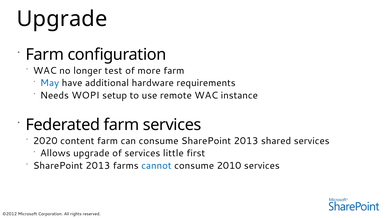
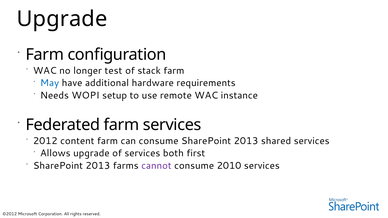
more: more -> stack (149, 71)
2020: 2020 -> 2012 (45, 141)
little: little -> both (173, 153)
cannot colour: blue -> purple (156, 166)
